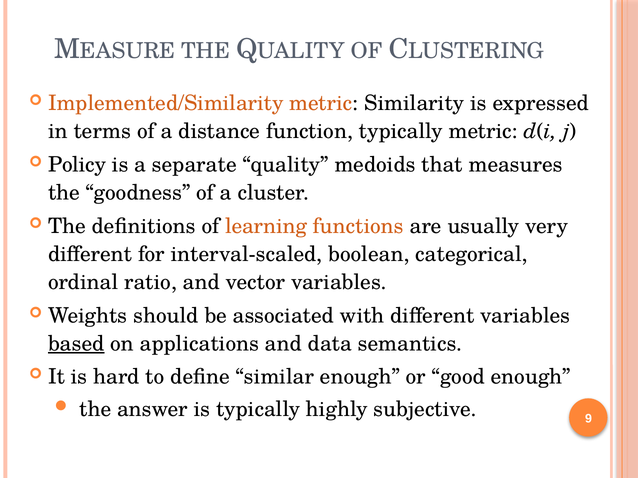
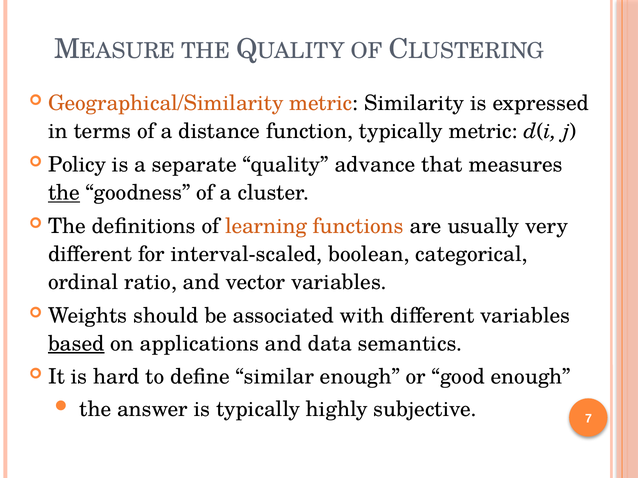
Implemented/Similarity: Implemented/Similarity -> Geographical/Similarity (166, 103)
medoids: medoids -> advance (375, 165)
the underline: none -> present (64, 193)
9: 9 -> 7 (588, 419)
